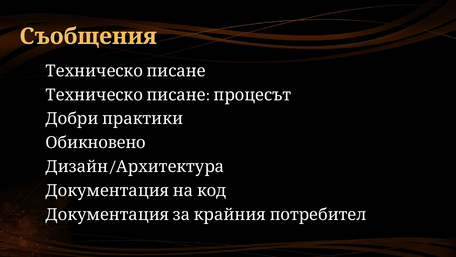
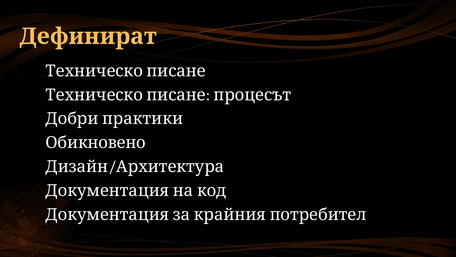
Съобщения: Съобщения -> Дефинират (88, 36)
